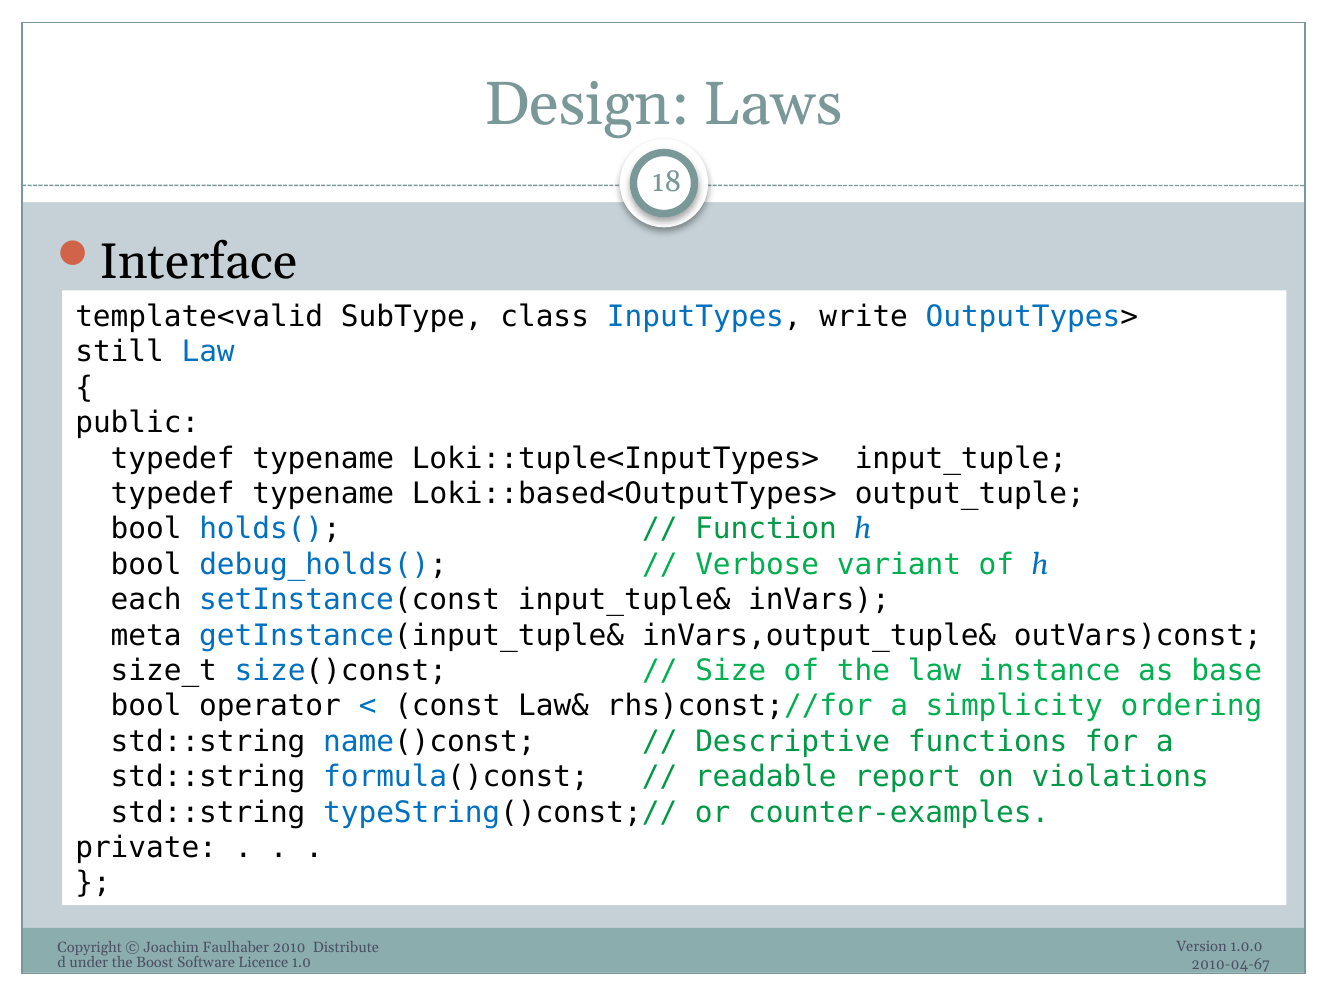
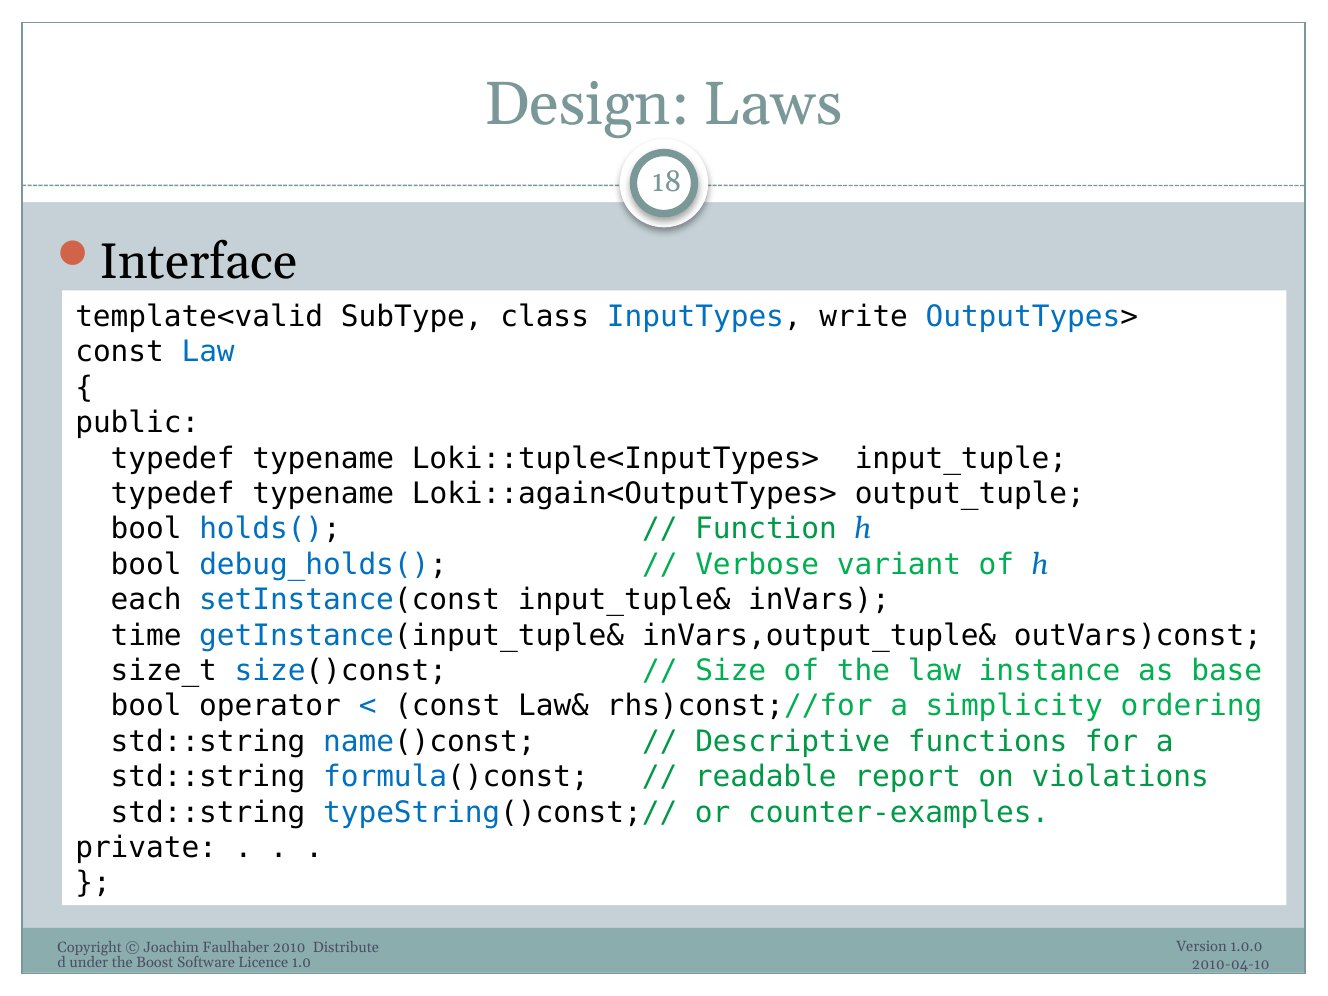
still: still -> const (120, 352)
Loki::based<OutputTypes>: Loki::based<OutputTypes> -> Loki::again<OutputTypes> (624, 494)
meta: meta -> time (146, 635)
2010-04-67: 2010-04-67 -> 2010-04-10 (1231, 964)
